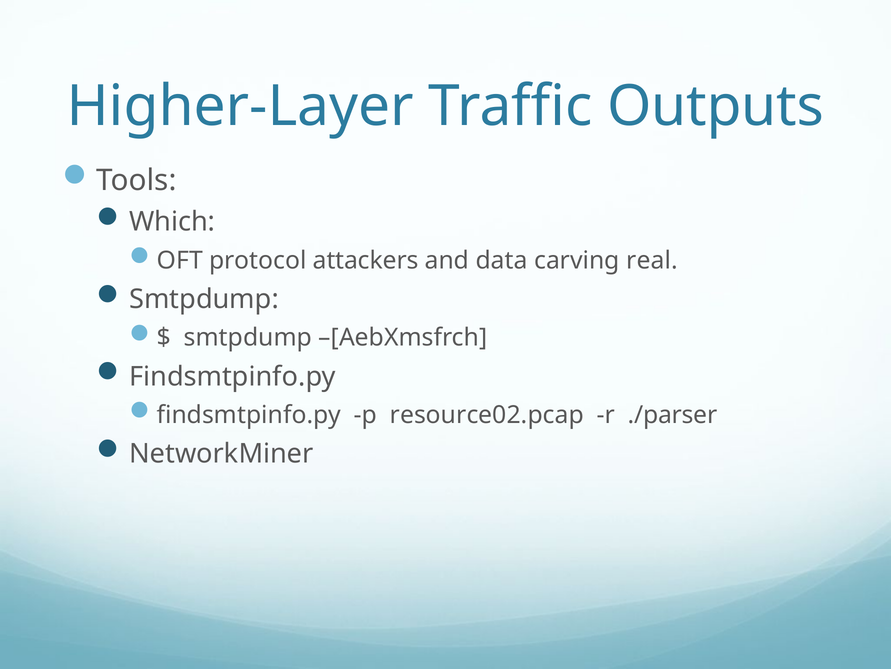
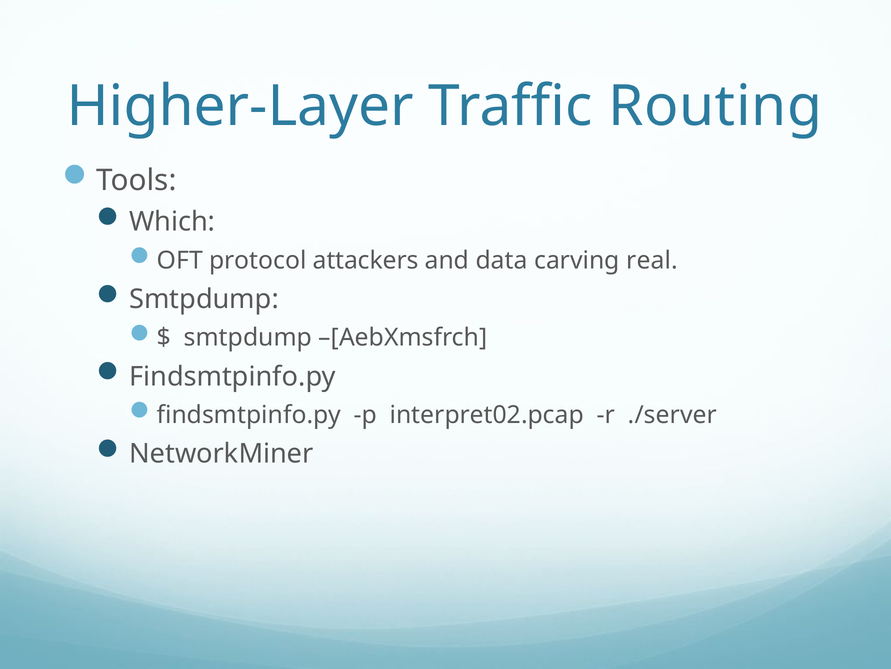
Outputs: Outputs -> Routing (715, 106)
resource02.pcap: resource02.pcap -> interpret02.pcap (487, 415)
./parser: ./parser -> ./server (672, 415)
